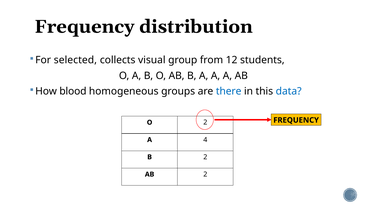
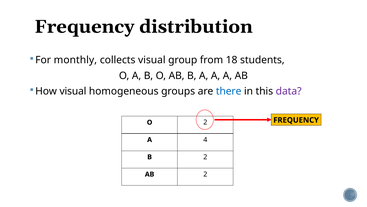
selected: selected -> monthly (75, 60)
12: 12 -> 18 (232, 60)
How blood: blood -> visual (73, 91)
data colour: blue -> purple (289, 91)
